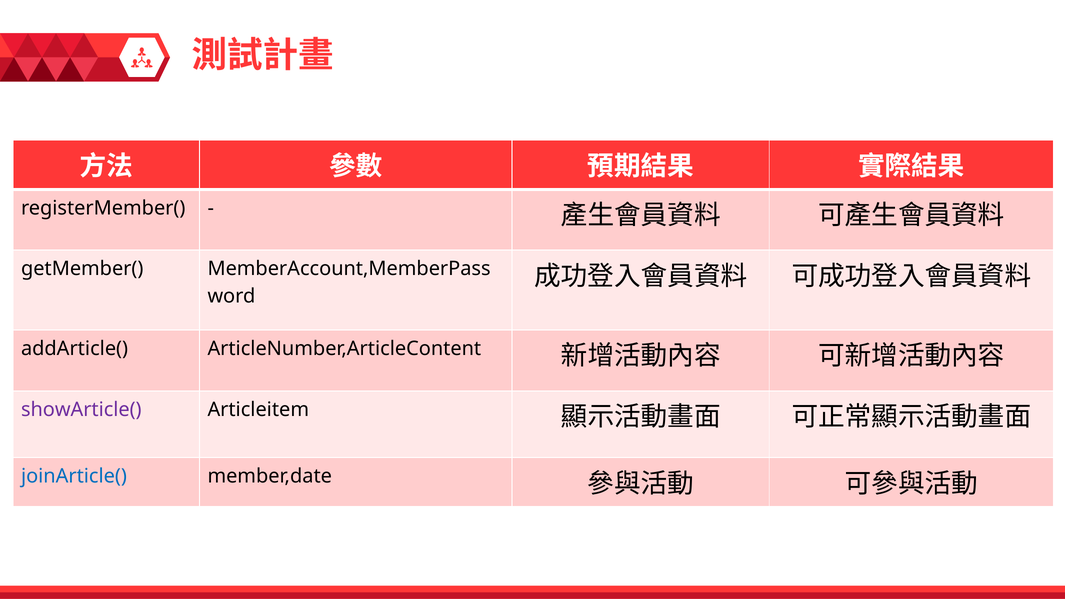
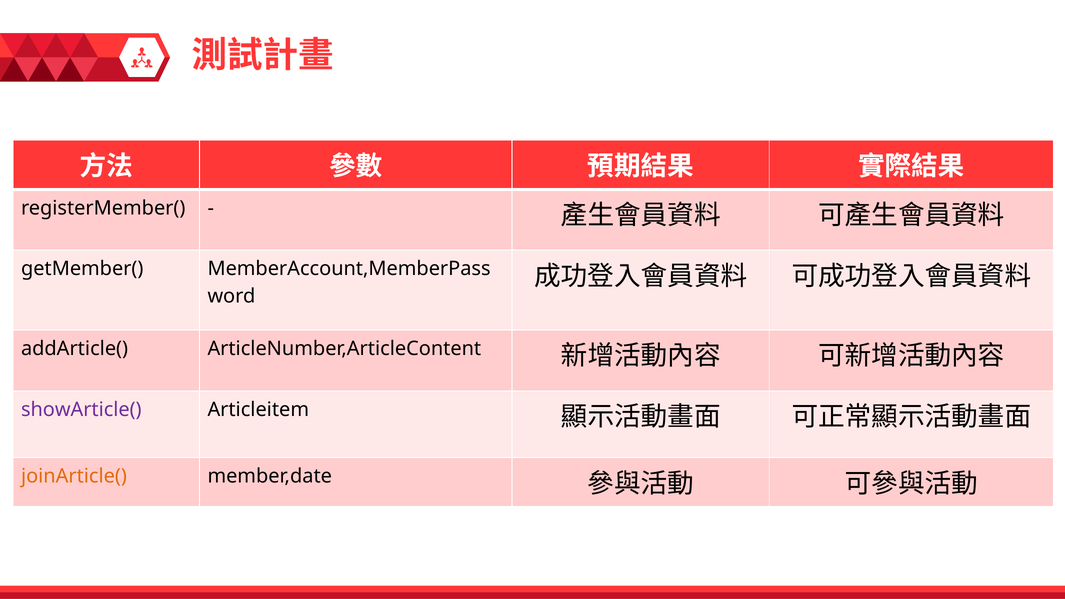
joinArticle( colour: blue -> orange (74, 476)
